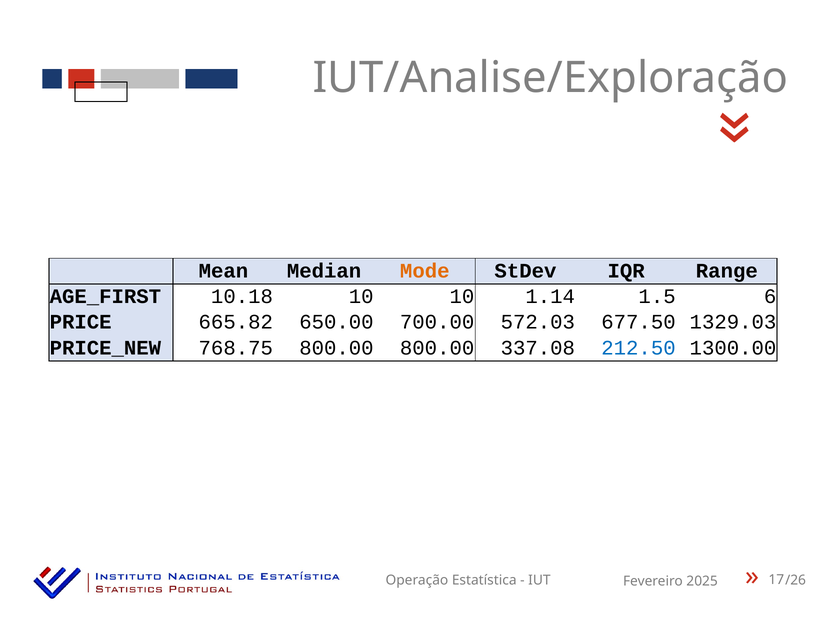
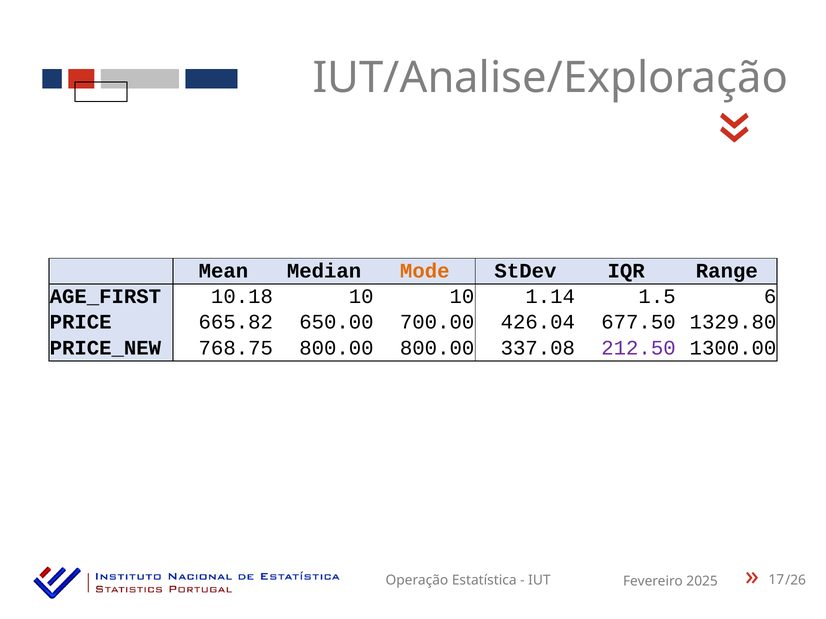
572.03: 572.03 -> 426.04 (538, 322)
1329.03: 1329.03 -> 1329.80 (733, 322)
212.50 colour: blue -> purple (638, 348)
